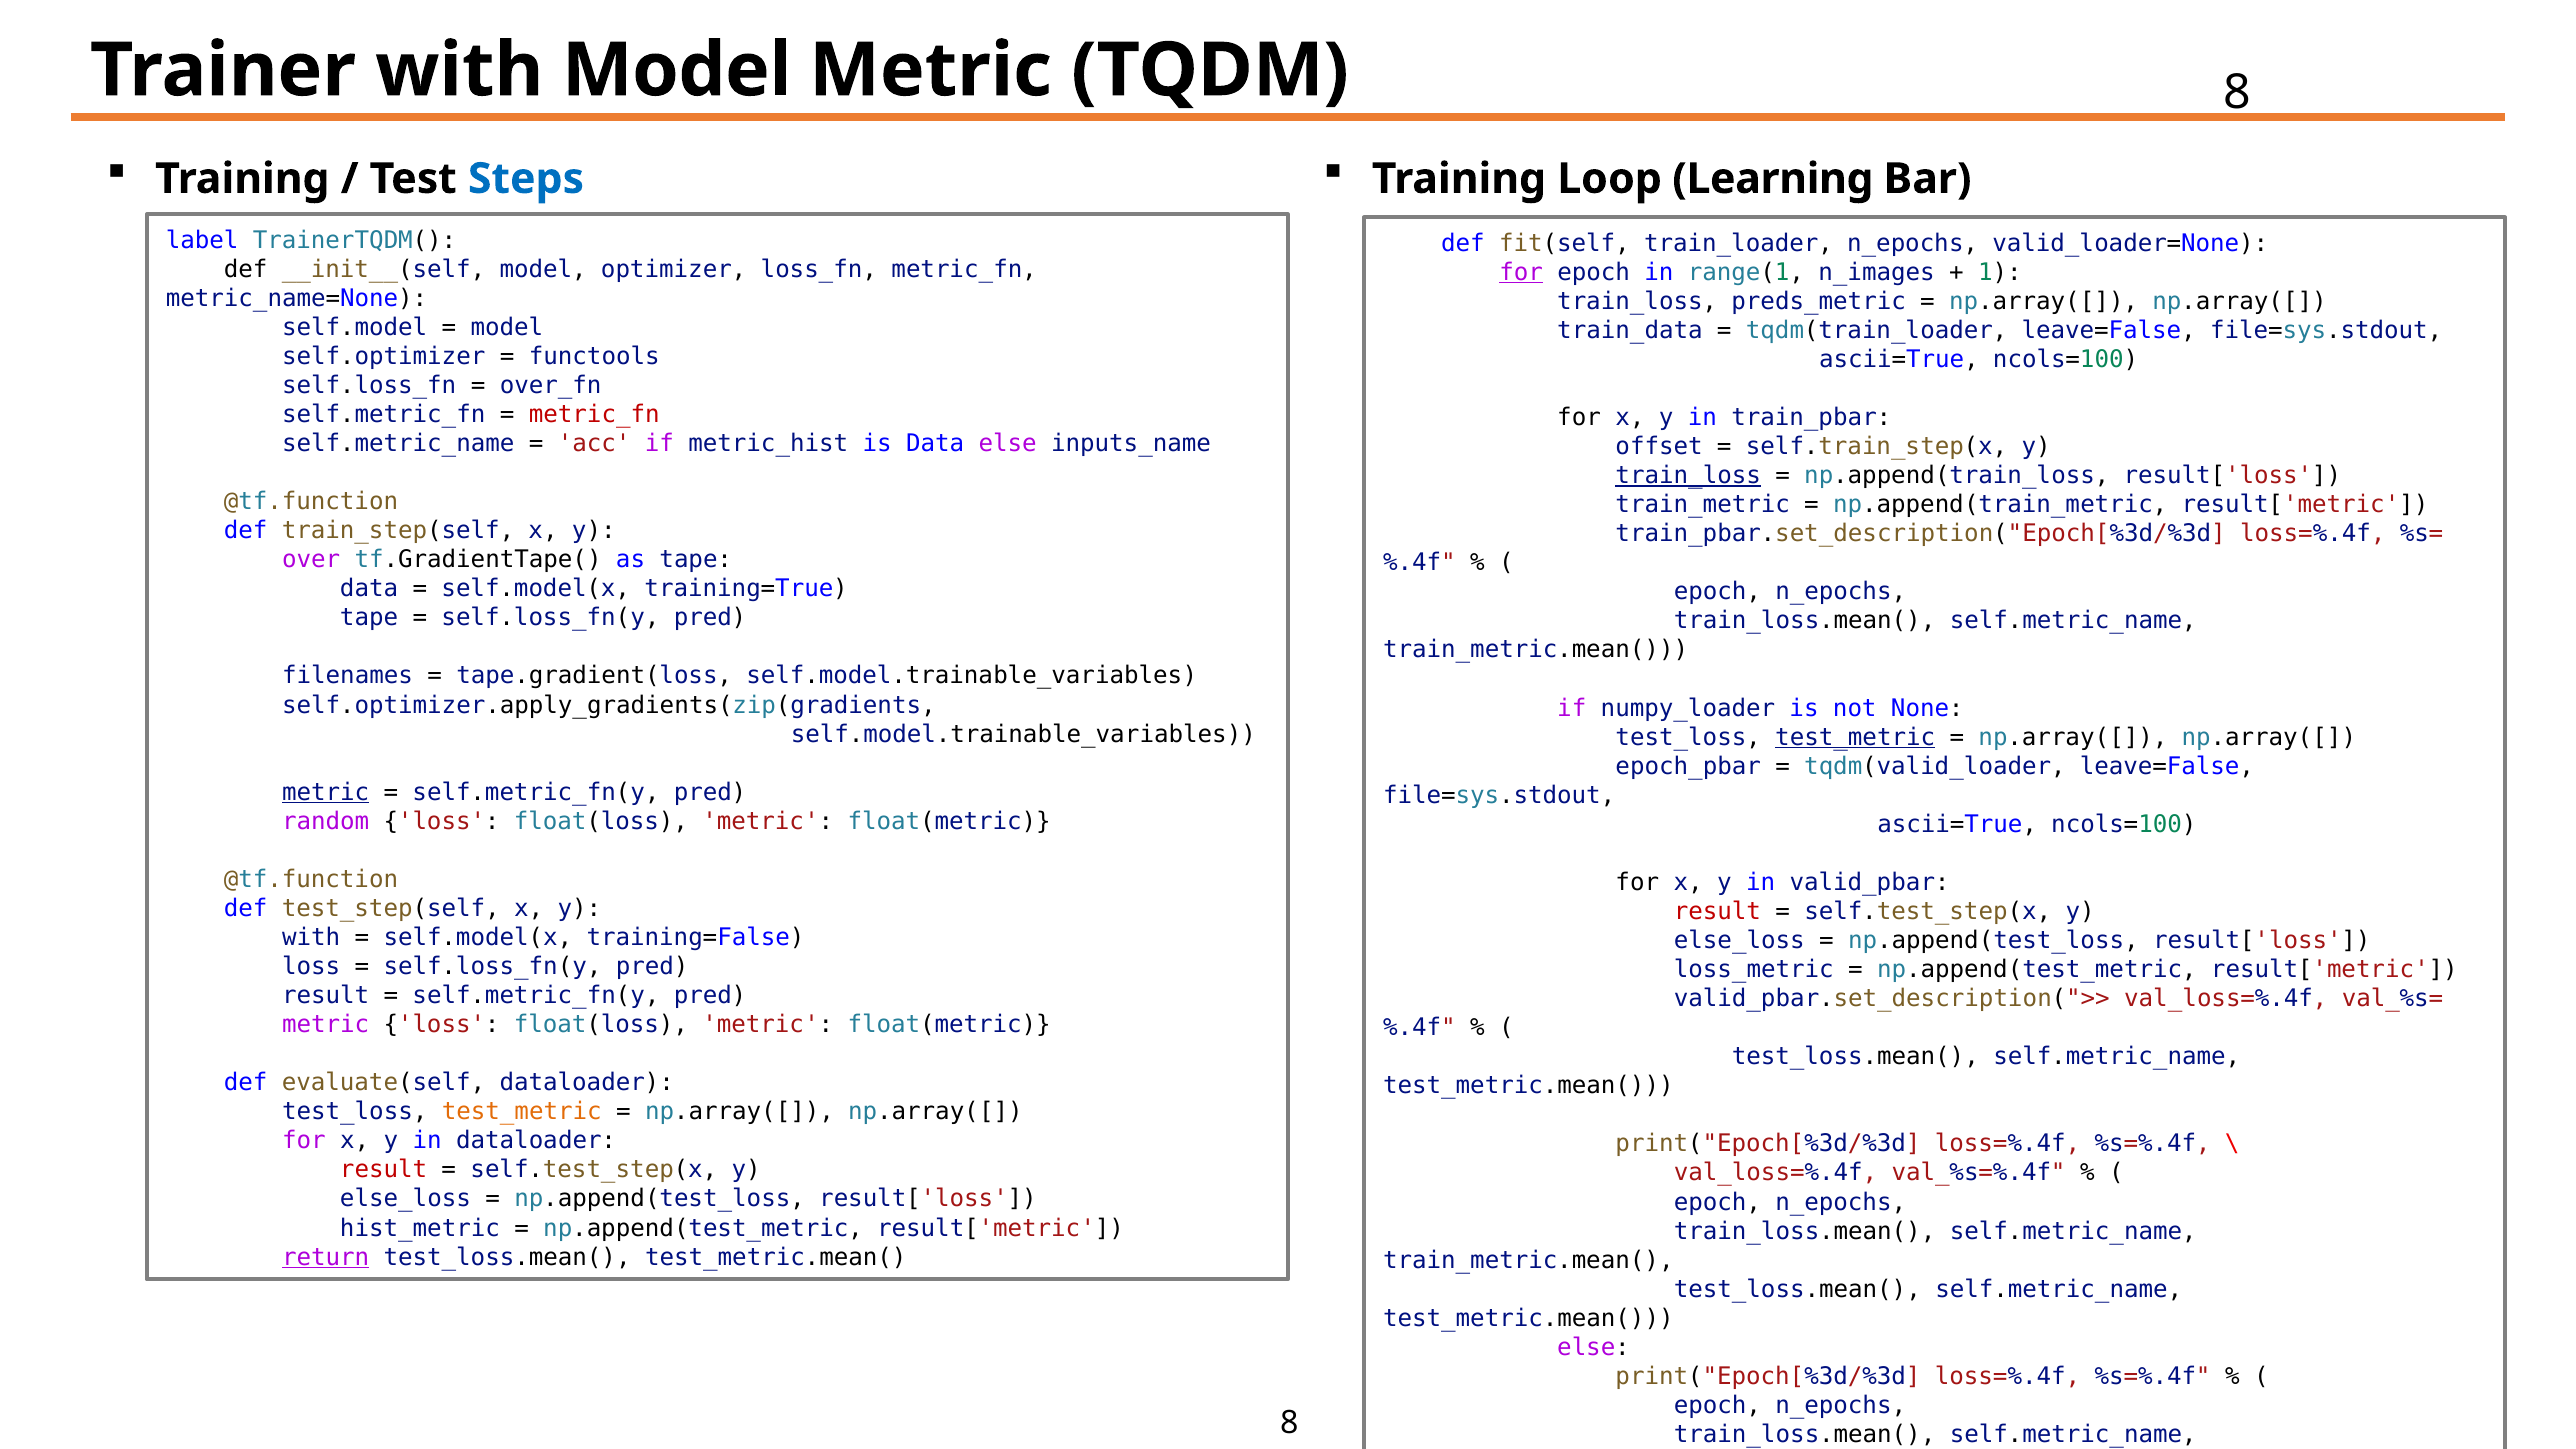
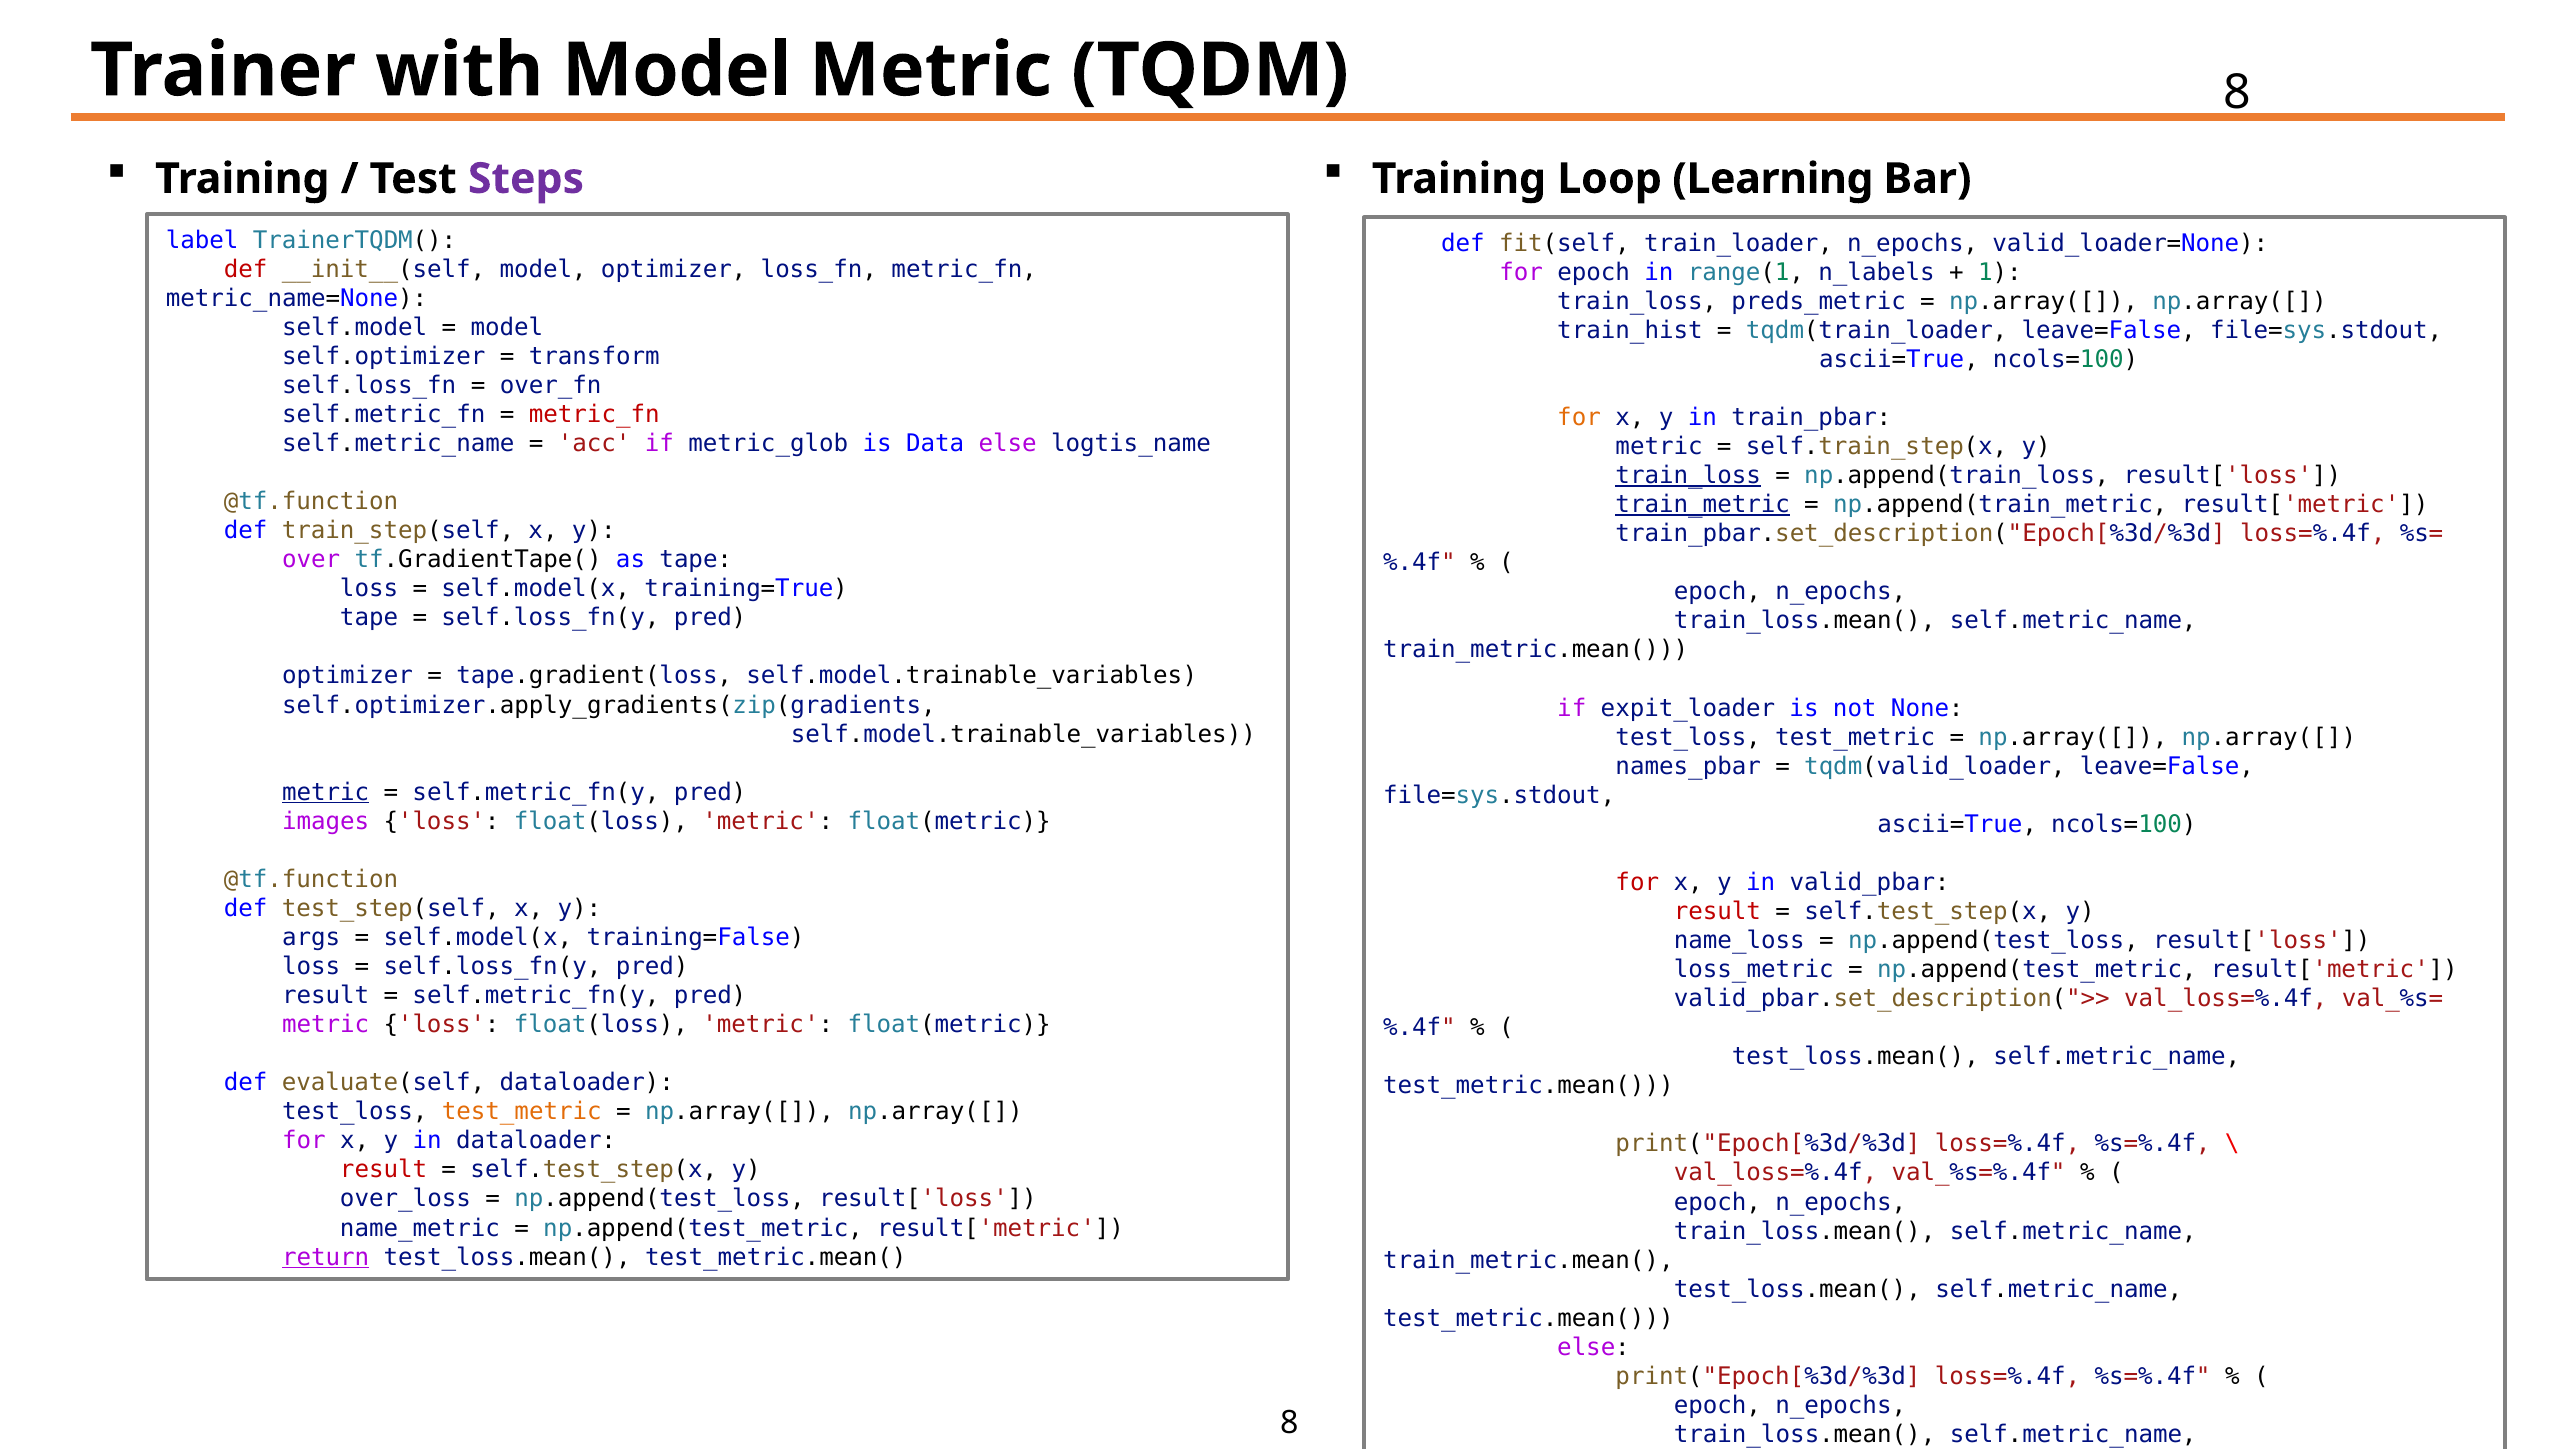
Steps colour: blue -> purple (526, 179)
def colour: black -> red (246, 269)
for underline: present -> none (1521, 272)
n_images: n_images -> n_labels (1877, 272)
train_data: train_data -> train_hist (1630, 330)
functools: functools -> transform (594, 356)
for colour: black -> orange (1579, 418)
metric_hist: metric_hist -> metric_glob (768, 444)
inputs_name: inputs_name -> logtis_name (1131, 444)
offset: offset -> metric (1659, 447)
train_metric underline: none -> present (1703, 505)
data: data -> loss (369, 589)
filenames: filenames -> optimizer (348, 676)
numpy_loader: numpy_loader -> expit_loader (1688, 708)
test_metric underline: present -> none (1855, 737)
epoch_pbar: epoch_pbar -> names_pbar (1688, 766)
random: random -> images (326, 821)
for colour: black -> red (1637, 882)
with: with -> args (311, 937)
else_loss: else_loss -> name_loss (1739, 941)
else_loss: else_loss -> over_loss (405, 1199)
hist_metric: hist_metric -> name_metric (420, 1228)
